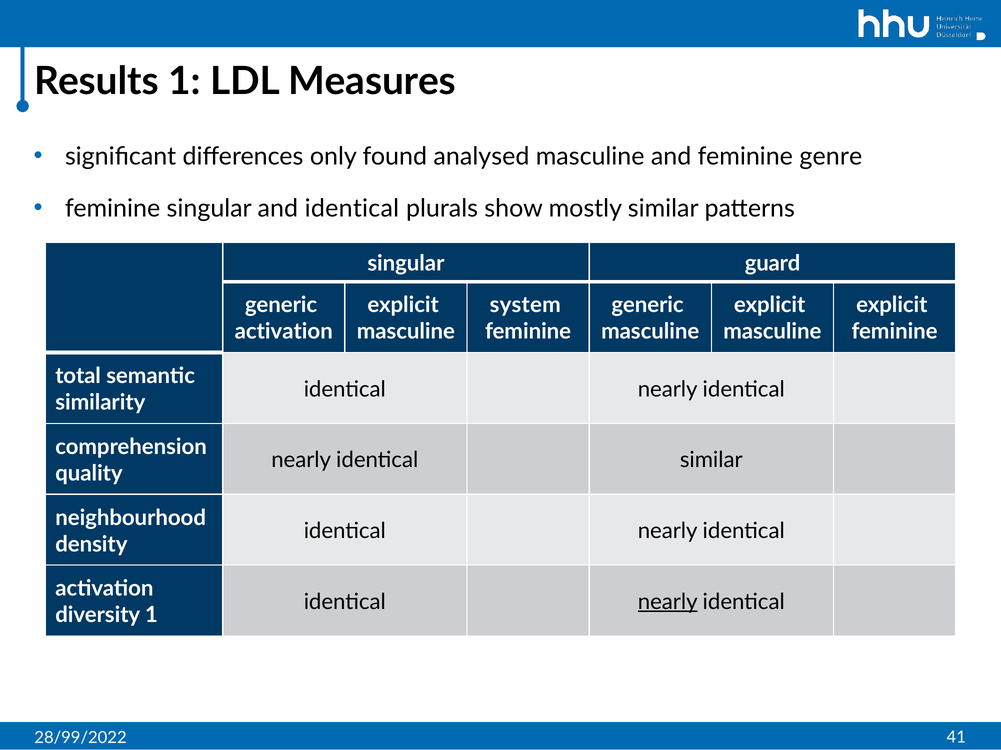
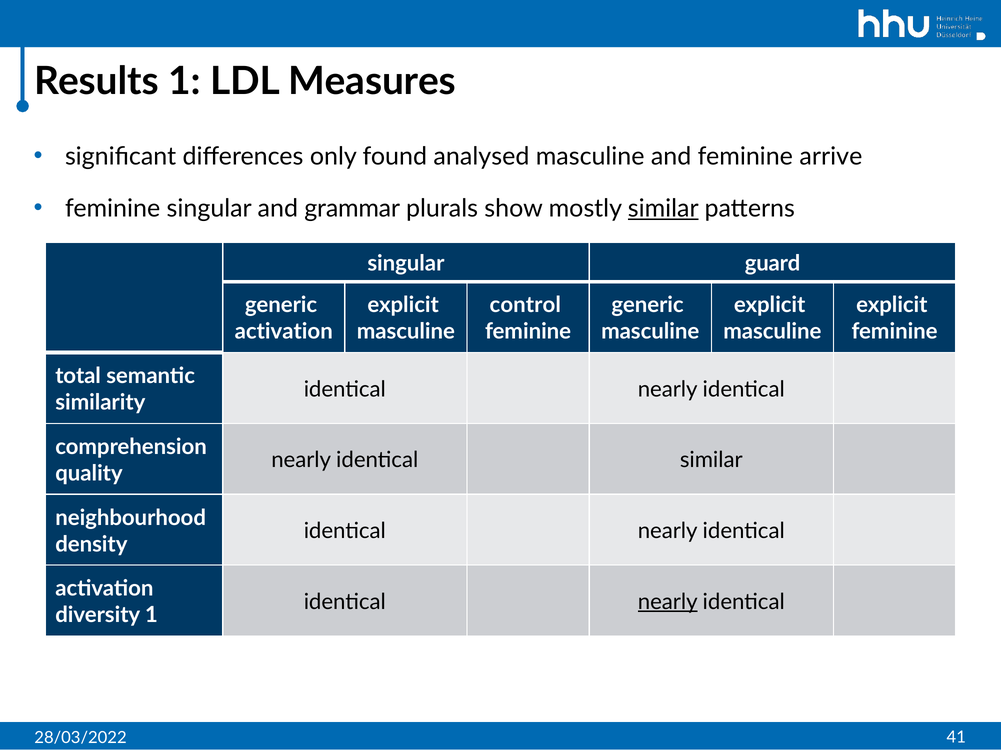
genre: genre -> arrive (831, 157)
and identical: identical -> grammar (352, 209)
similar underline: none -> present (663, 209)
system: system -> control (525, 305)
28/99/2022: 28/99/2022 -> 28/03/2022 (81, 739)
